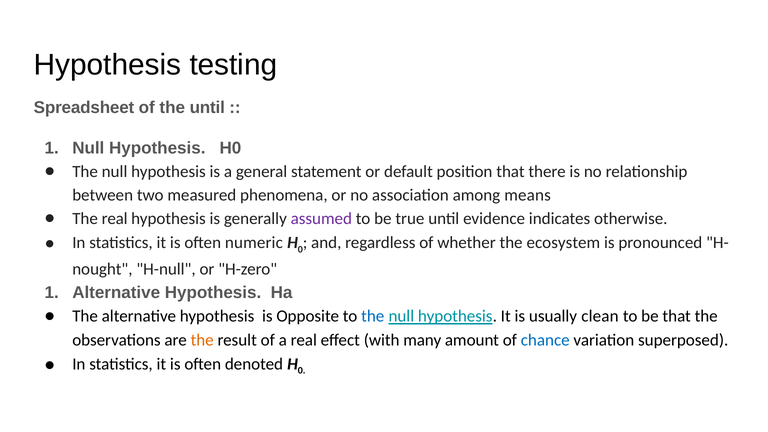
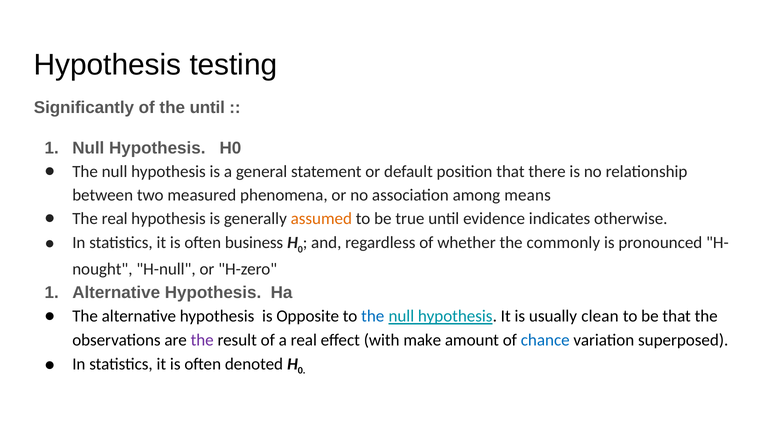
Spreadsheet: Spreadsheet -> Significantly (84, 108)
assumed colour: purple -> orange (321, 219)
numeric: numeric -> business (254, 243)
ecosystem: ecosystem -> commonly (563, 243)
the colour: orange -> purple (202, 340)
many: many -> make (422, 340)
